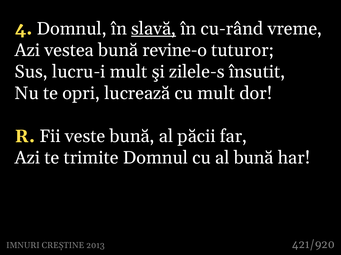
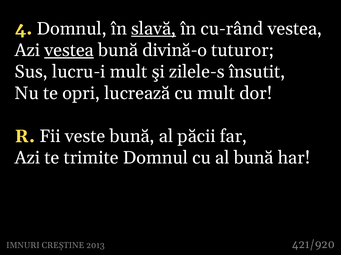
cu-rând vreme: vreme -> vestea (295, 29)
vestea underline: none -> present (69, 50)
revine-o: revine-o -> divină-o (175, 50)
